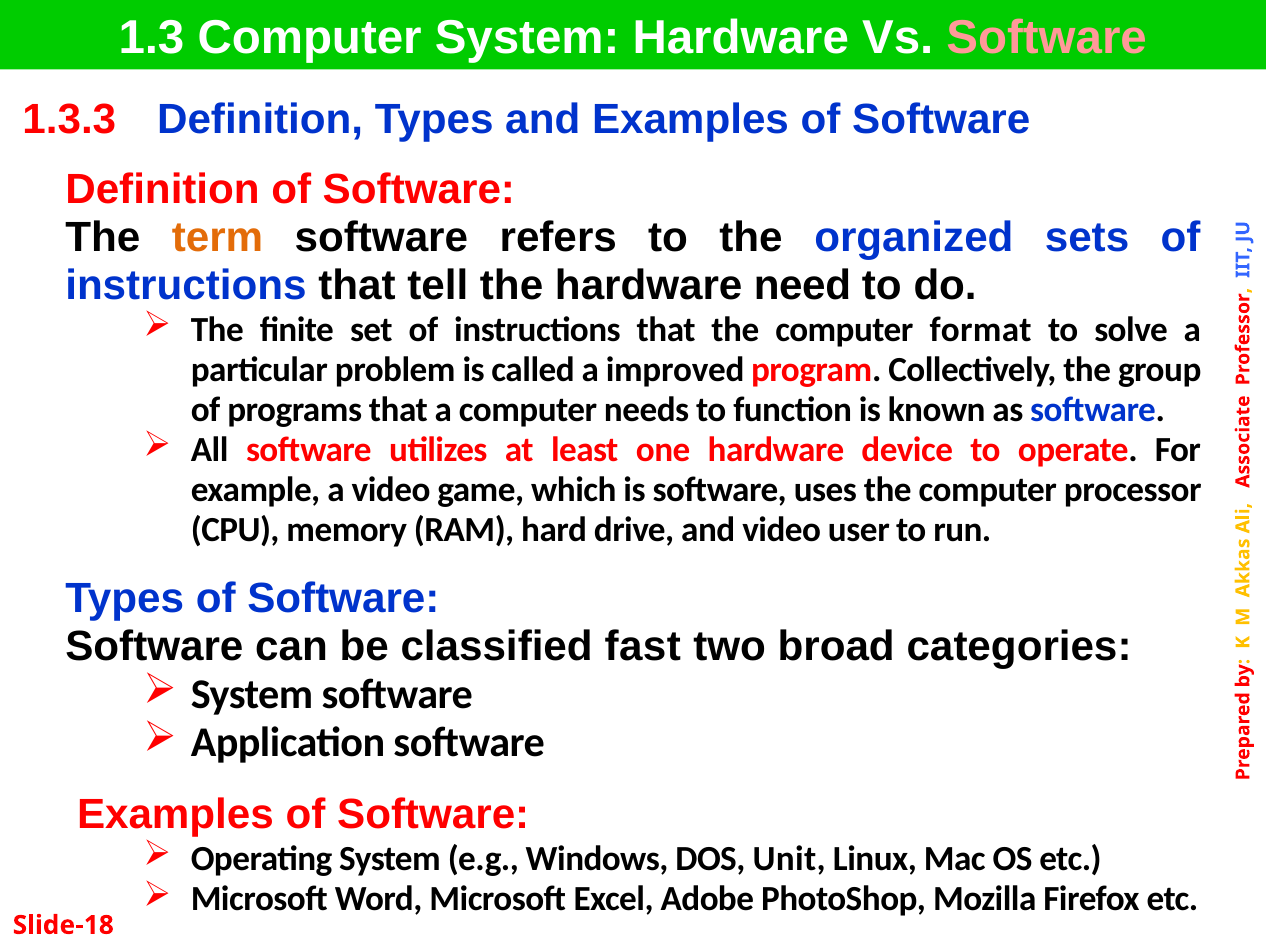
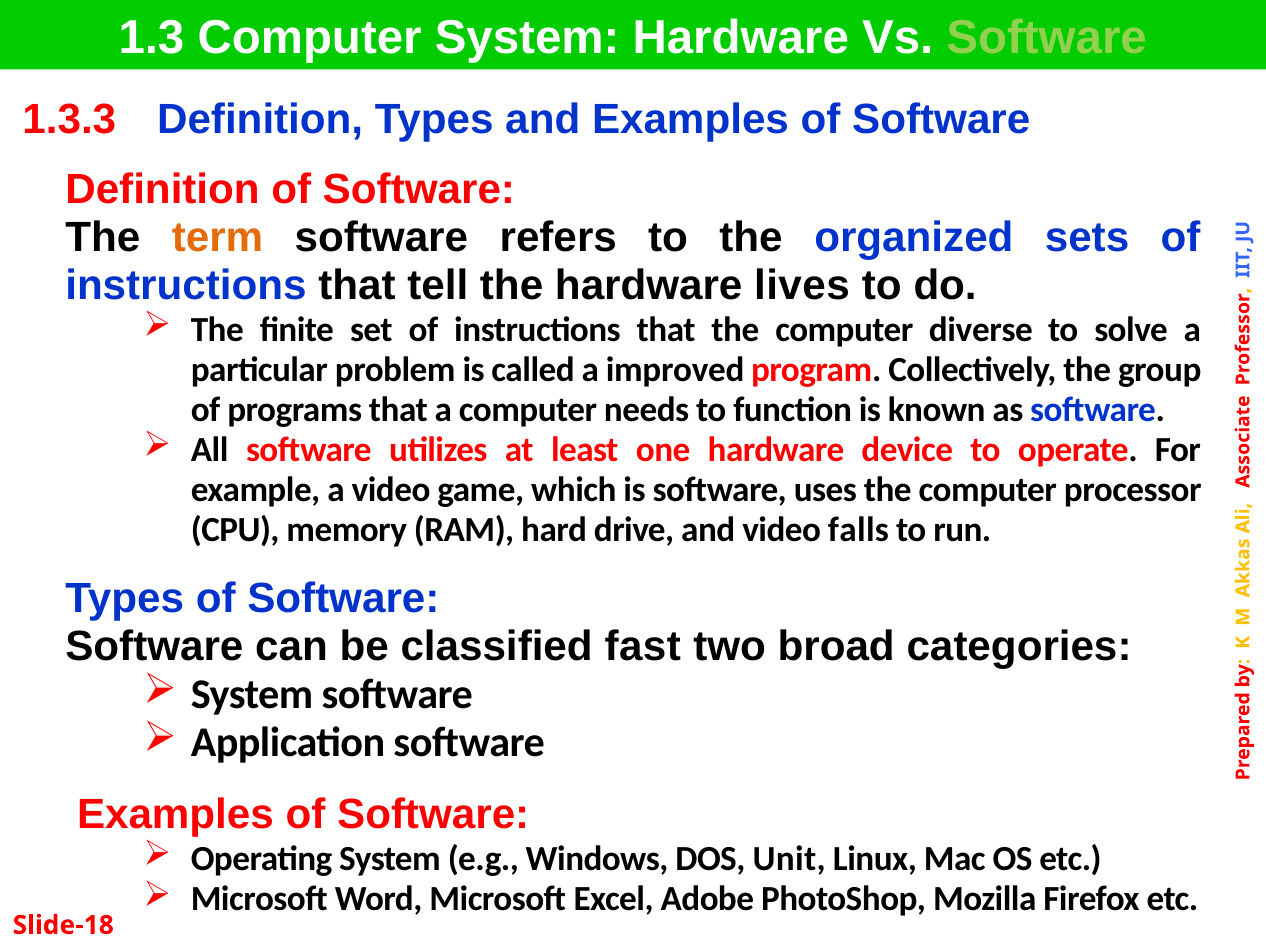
Software colour: pink -> light green (1047, 38)
need: need -> lives (802, 285)
format: format -> diverse (981, 329)
user: user -> falls (858, 530)
